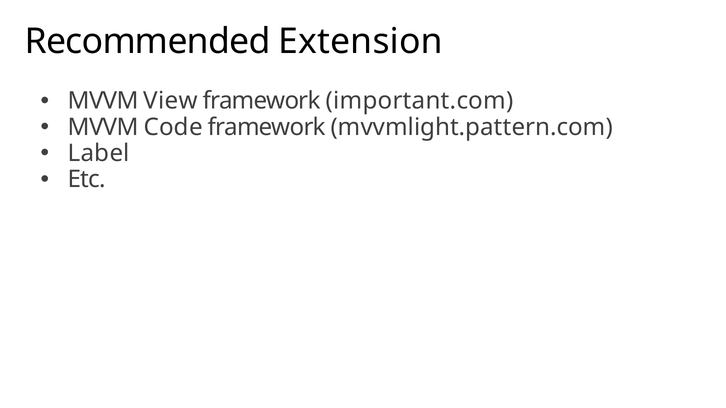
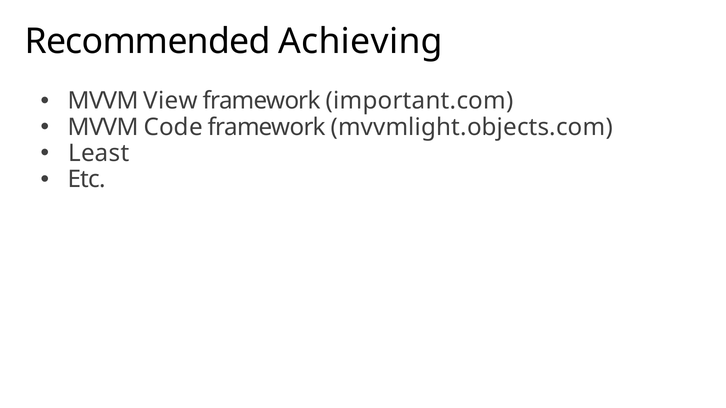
Extension: Extension -> Achieving (361, 42)
mvvmlight.pattern.com: mvvmlight.pattern.com -> mvvmlight.objects.com (472, 127)
Label: Label -> Least (99, 153)
